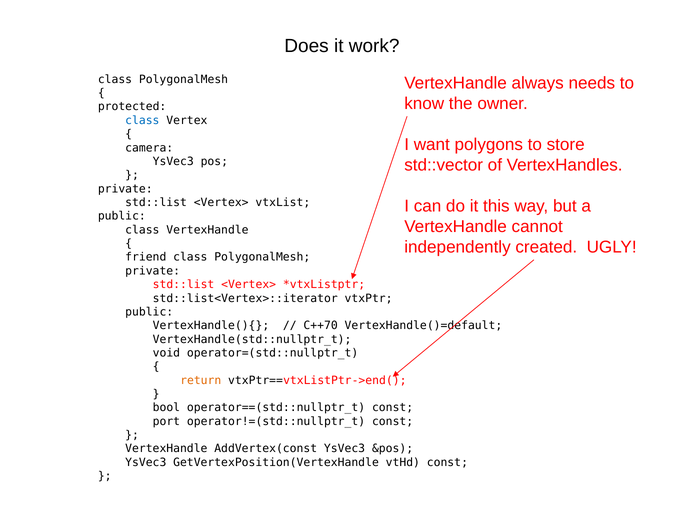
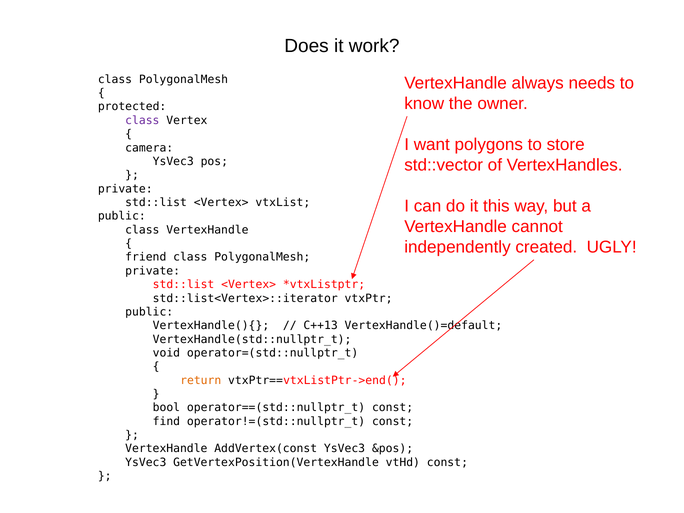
class colour: blue -> purple (142, 120)
C++70: C++70 -> C++13 (321, 326)
port: port -> find (166, 421)
